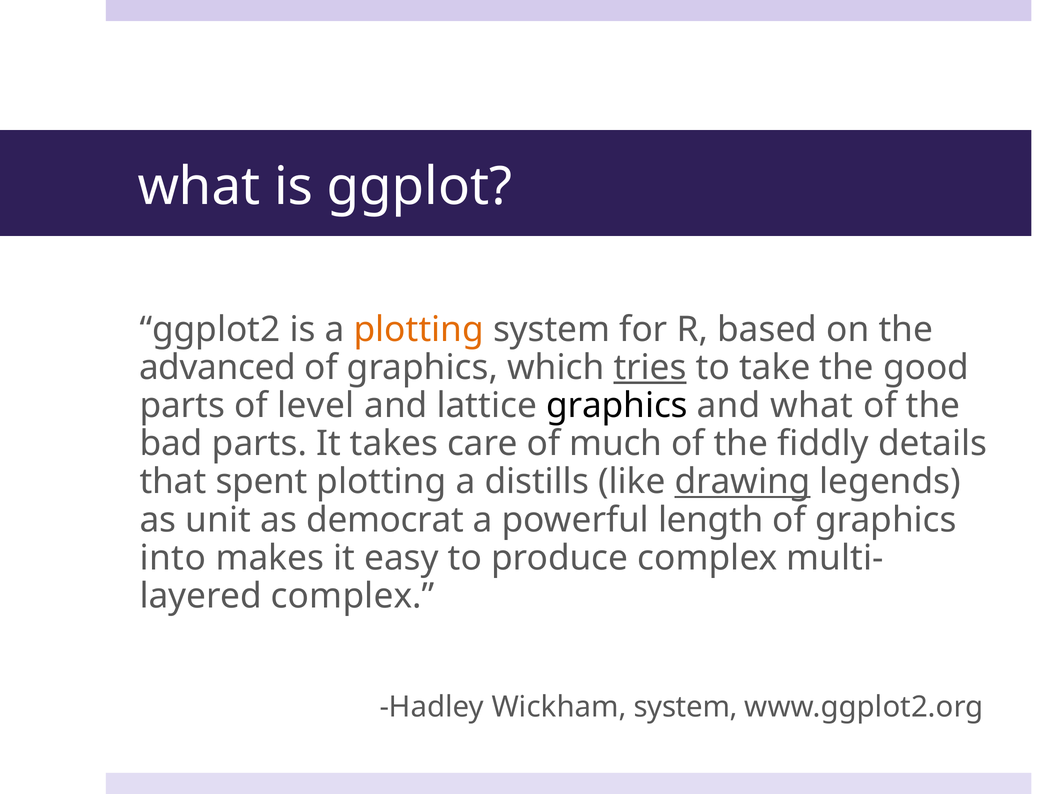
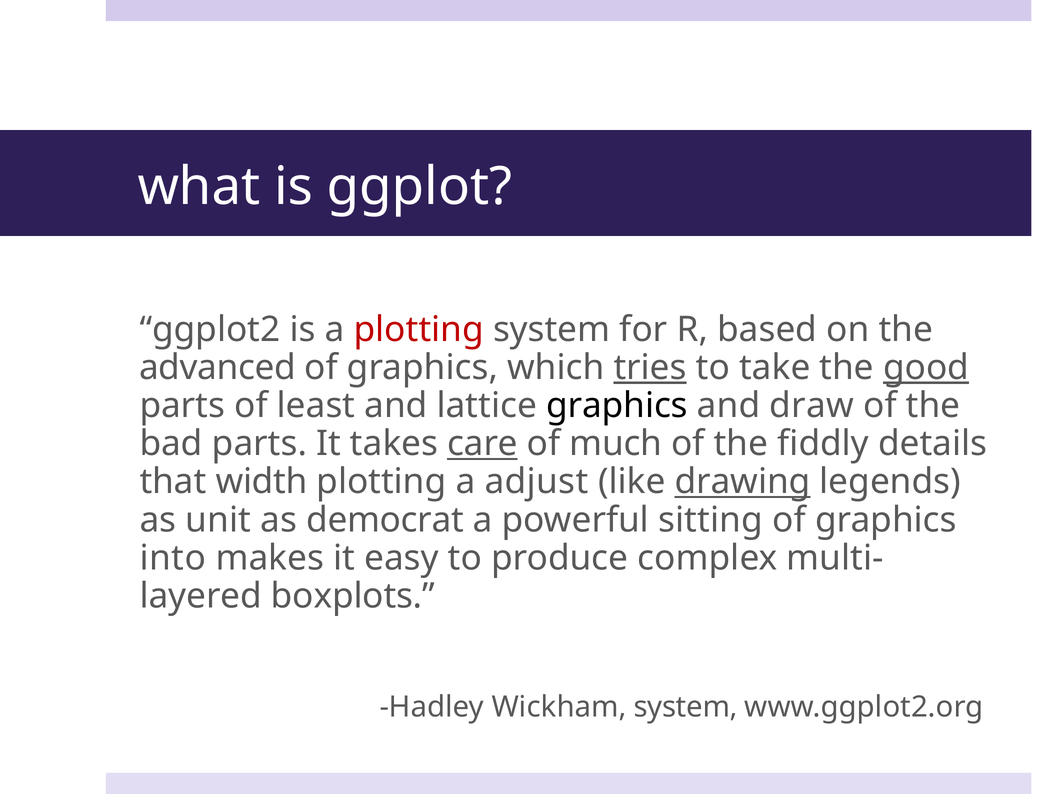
plotting colour: orange -> red (419, 329)
good underline: none -> present (926, 367)
level: level -> least (316, 405)
and what: what -> draw (812, 405)
care underline: none -> present (483, 443)
spent: spent -> width (262, 482)
distills: distills -> adjust (537, 482)
length: length -> sitting (711, 520)
complex: complex -> boxplots (353, 596)
